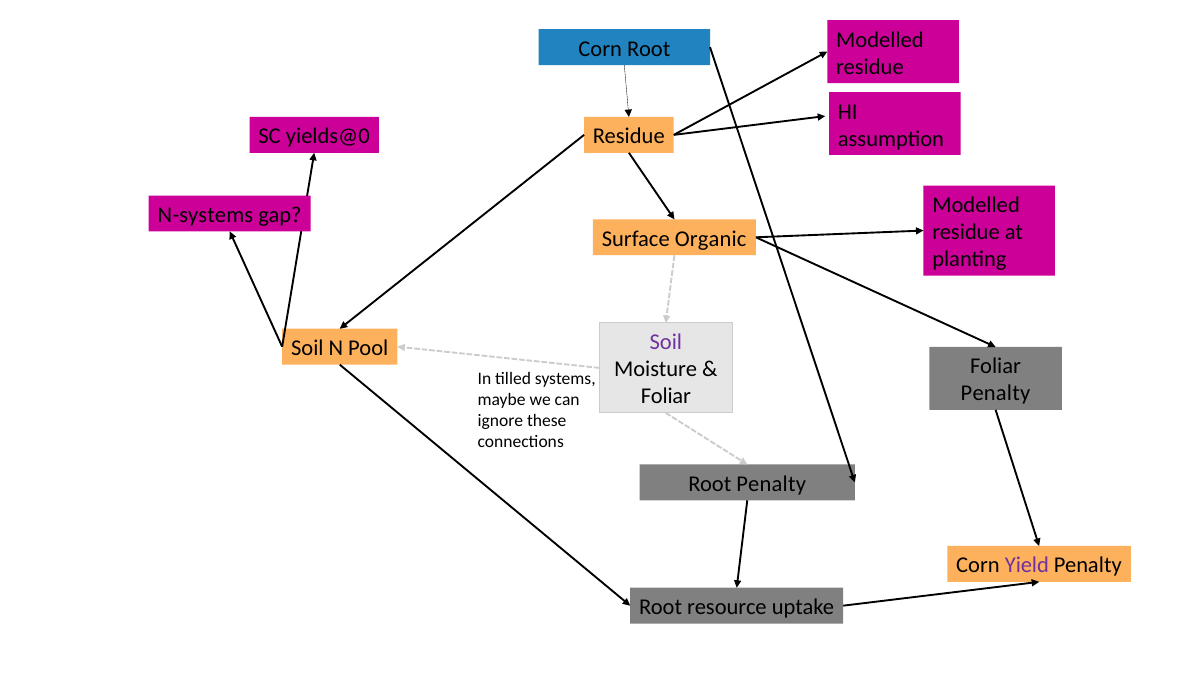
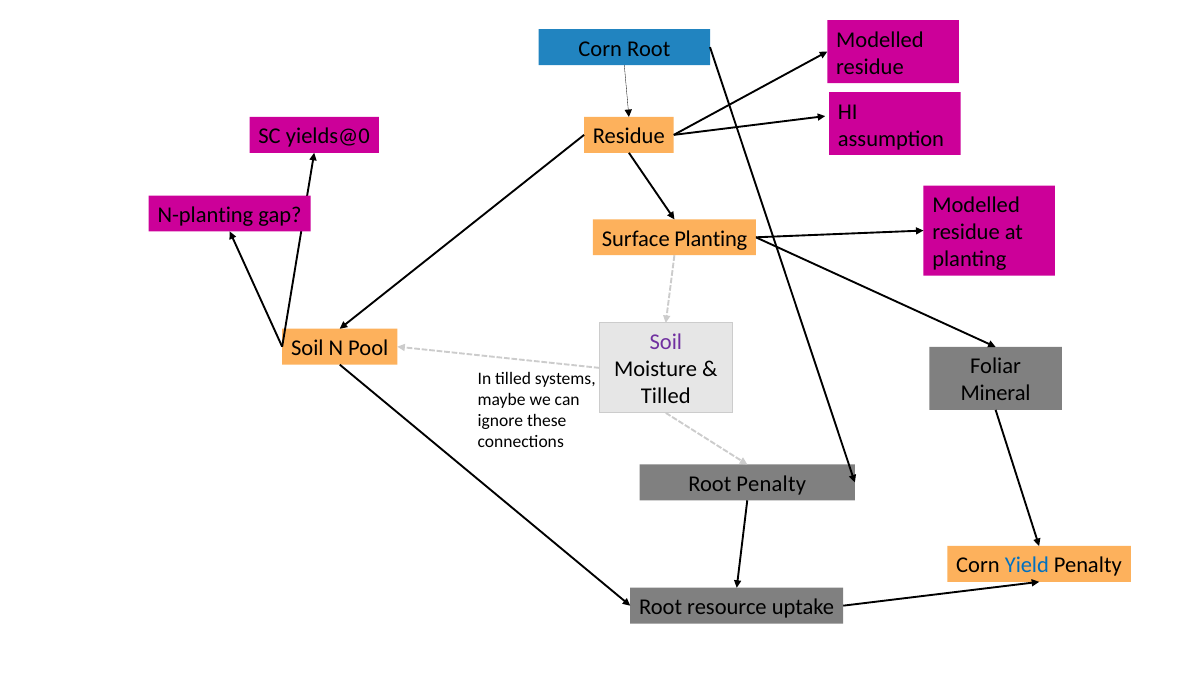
N-systems: N-systems -> N-planting (205, 215)
Surface Organic: Organic -> Planting (711, 239)
Penalty: Penalty -> Mineral (996, 394)
Foliar: Foliar -> Tilled (666, 397)
Yield colour: purple -> blue (1027, 566)
